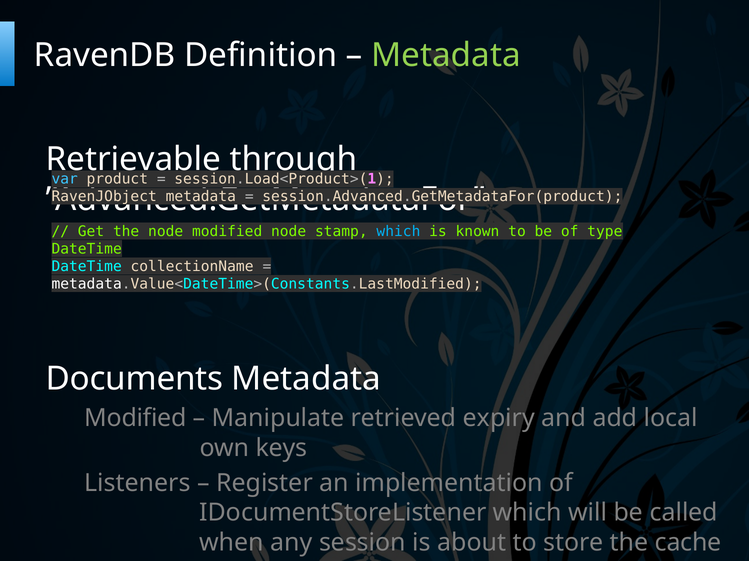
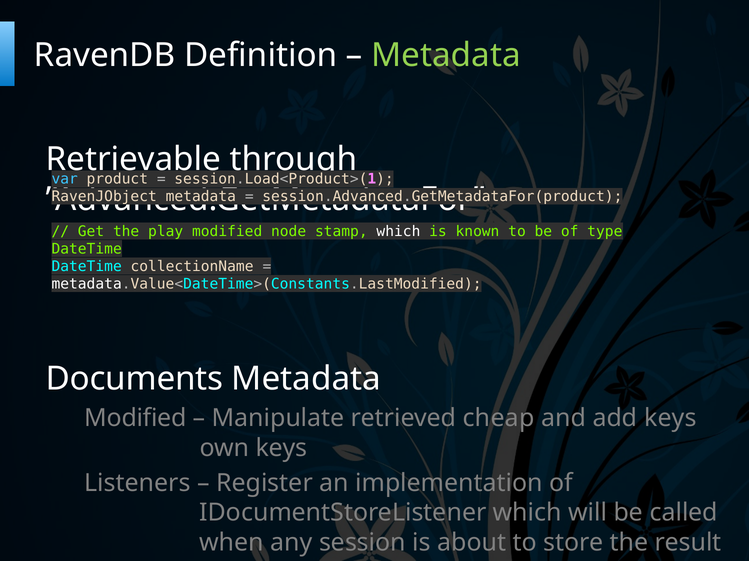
the node: node -> play (166, 232)
which colour: light blue -> white (398, 232)
expiry: expiry -> cheap (499, 419)
add local: local -> keys (670, 419)
cache: cache -> result (688, 543)
